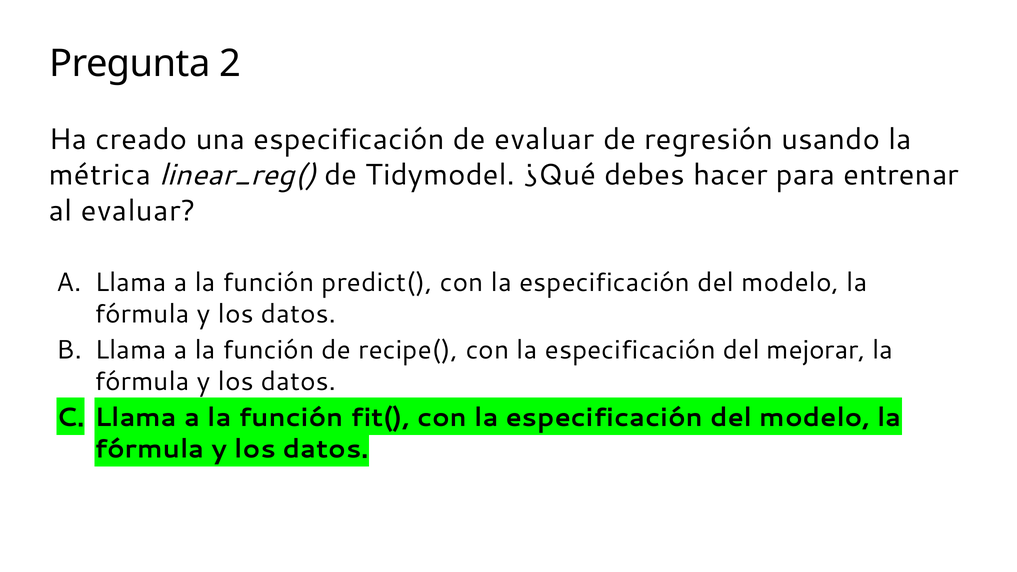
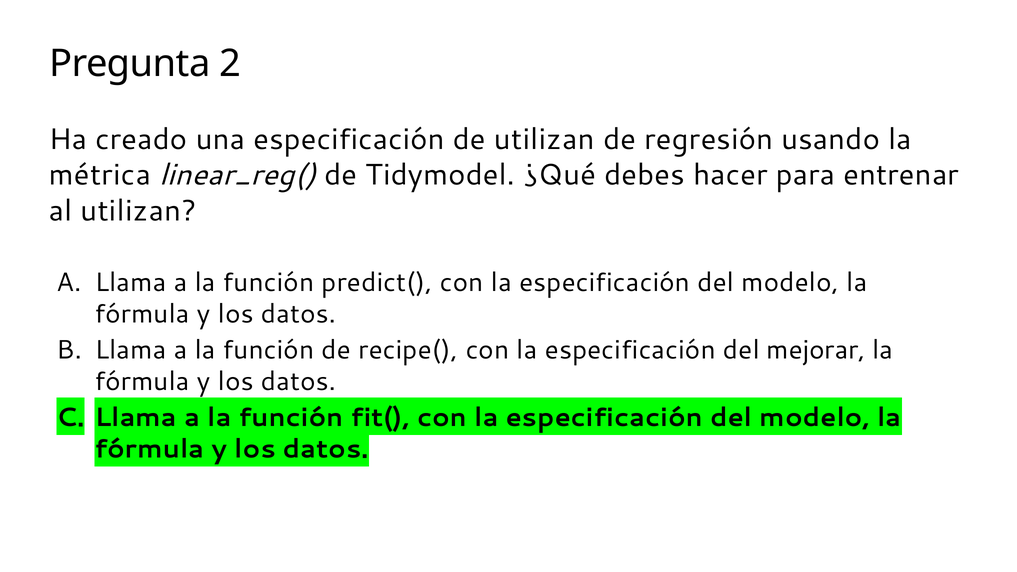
de evaluar: evaluar -> utilizan (544, 140)
al evaluar: evaluar -> utilizan (139, 211)
